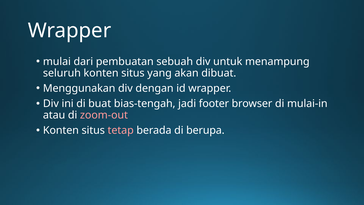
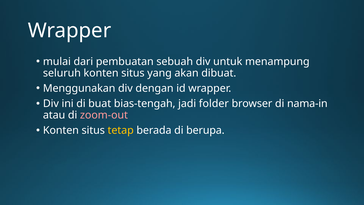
footer: footer -> folder (214, 104)
mulai-in: mulai-in -> nama-in (307, 104)
tetap colour: pink -> yellow (121, 130)
